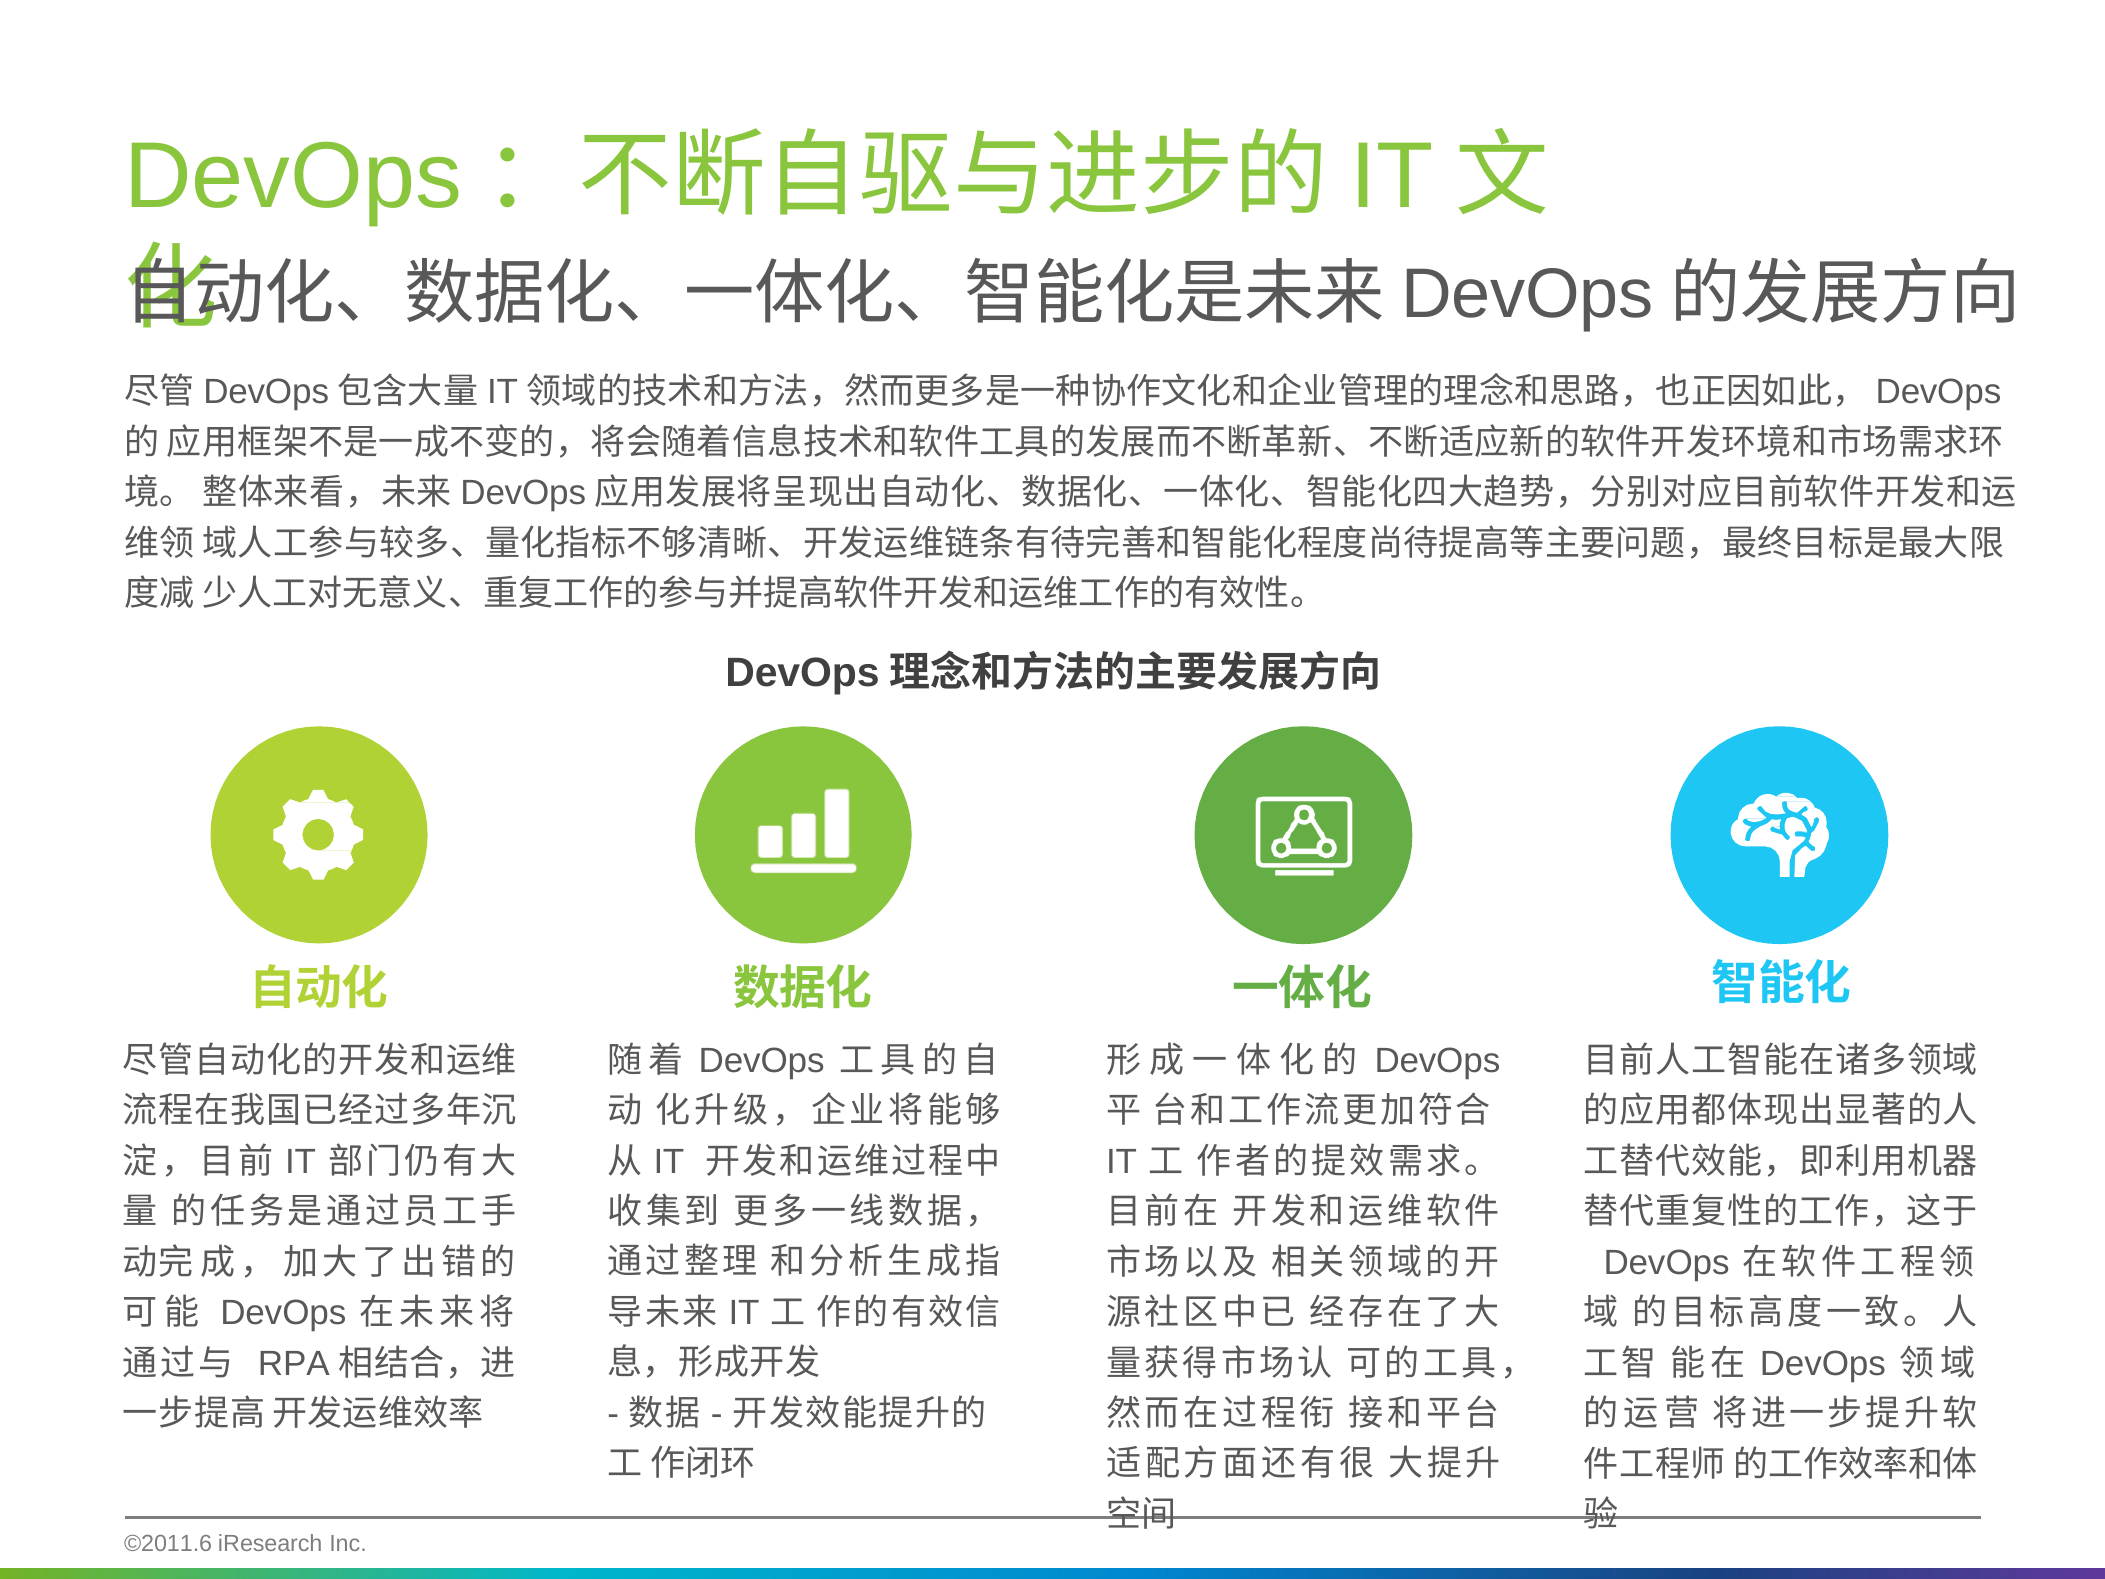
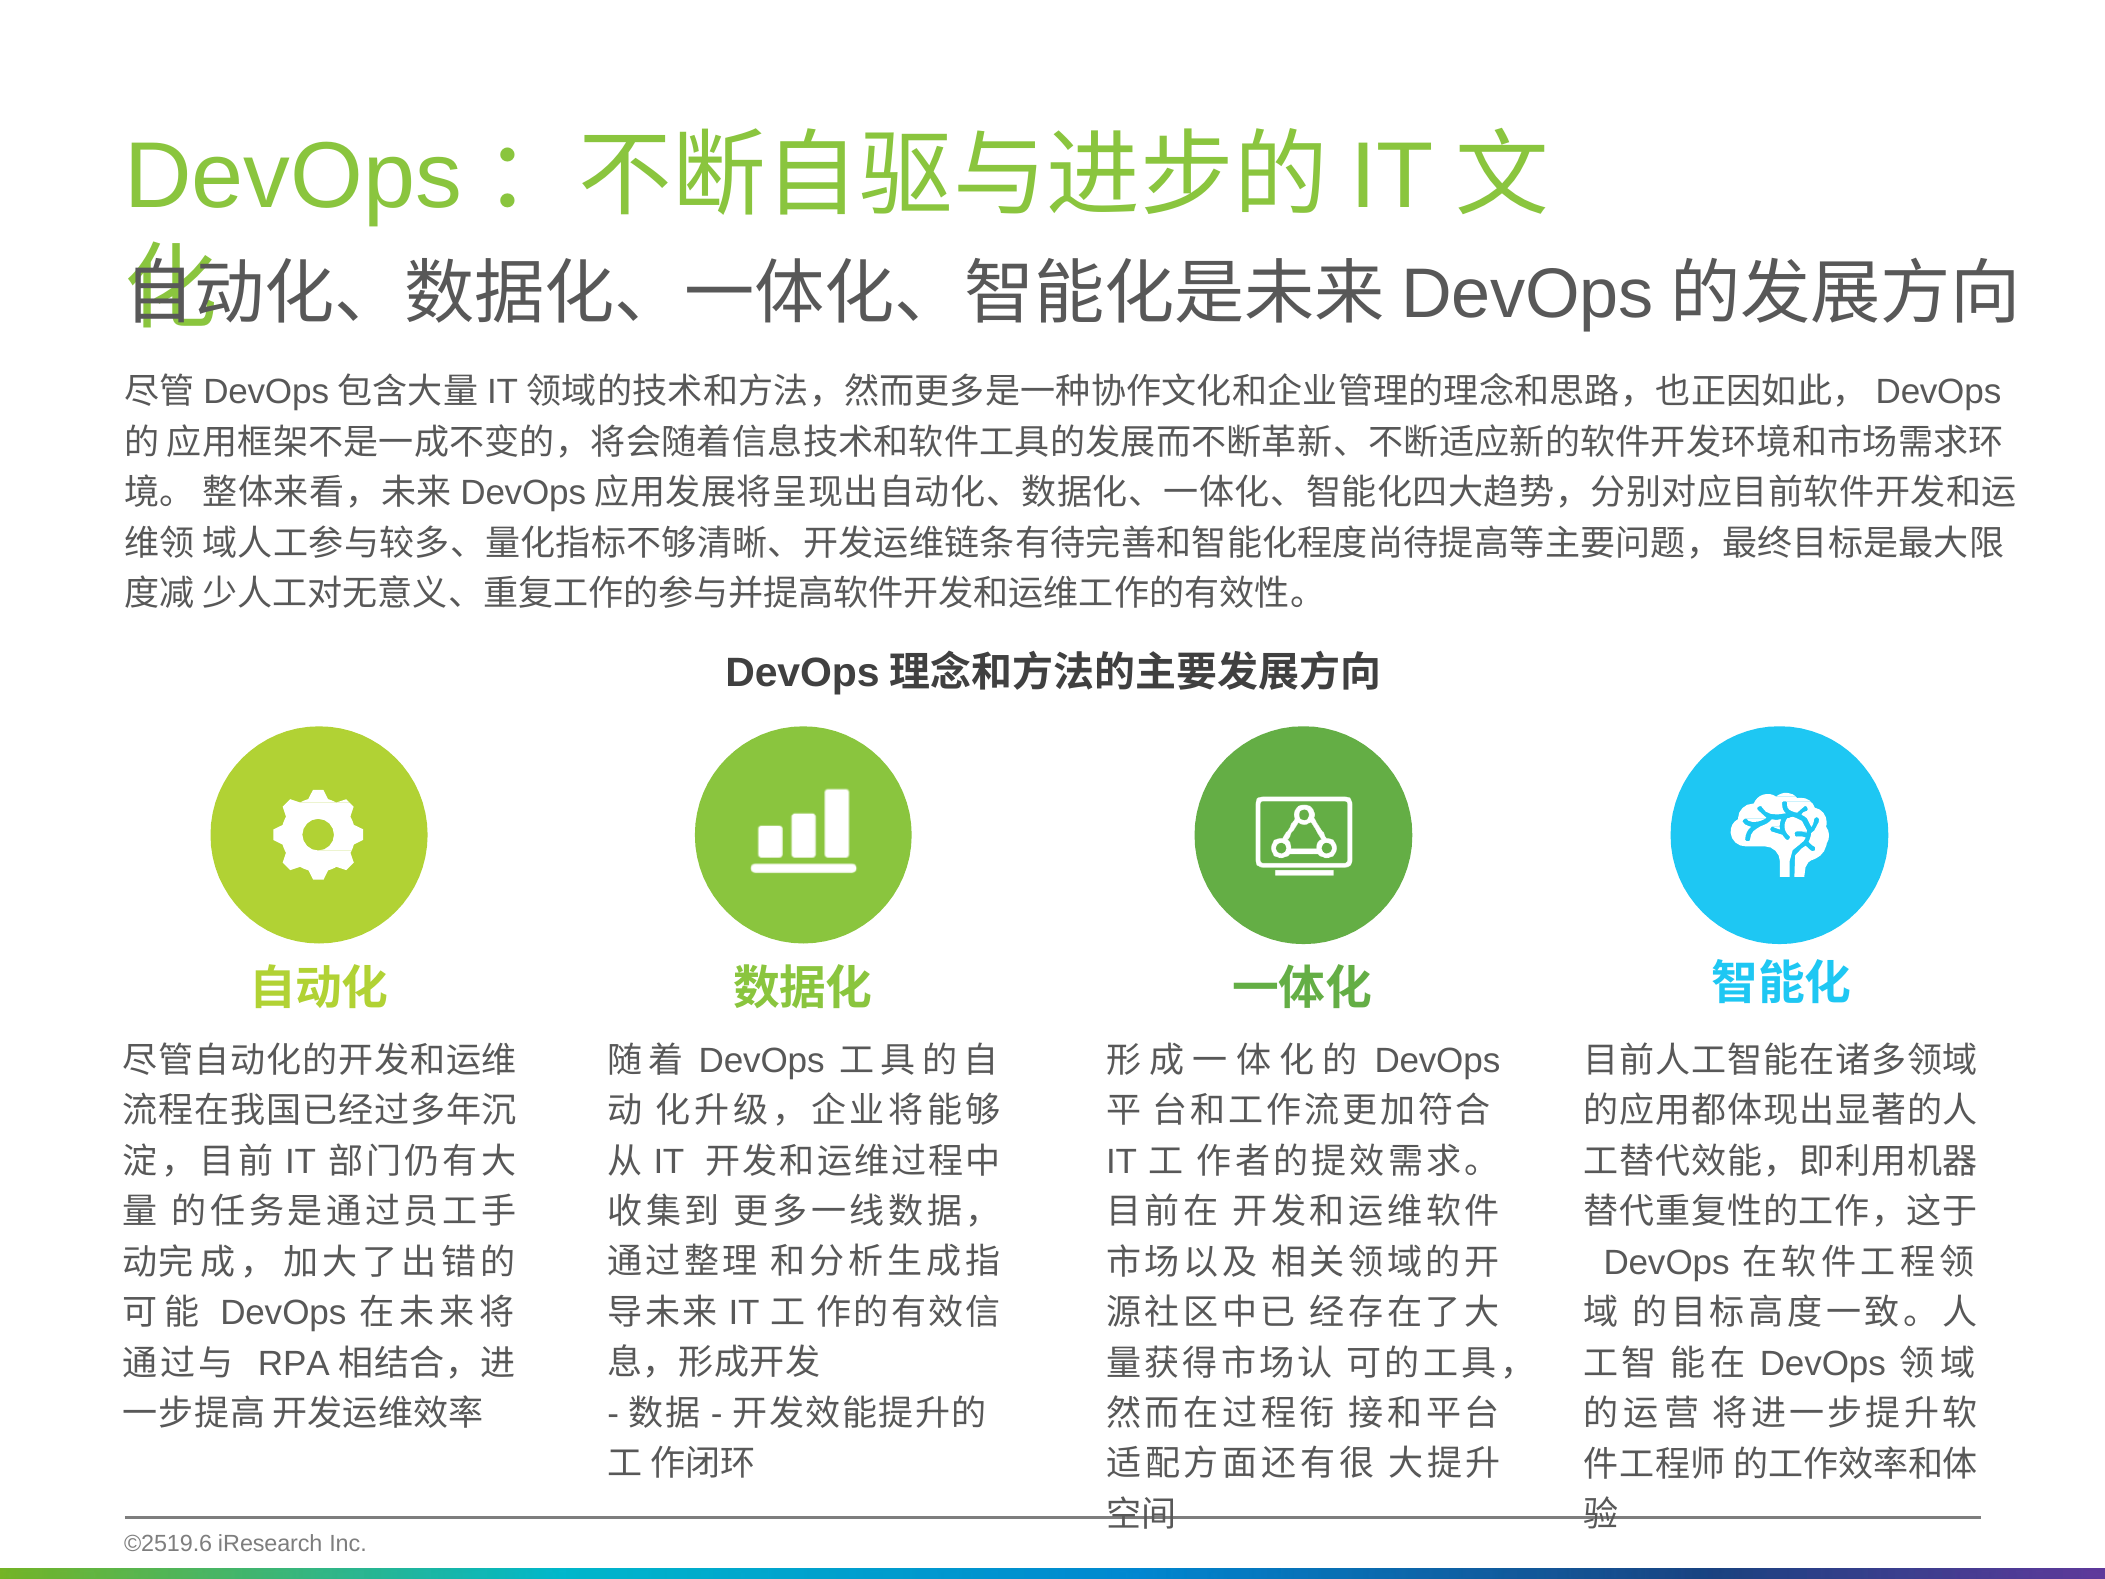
©2011.6: ©2011.6 -> ©2519.6 (168, 1544)
